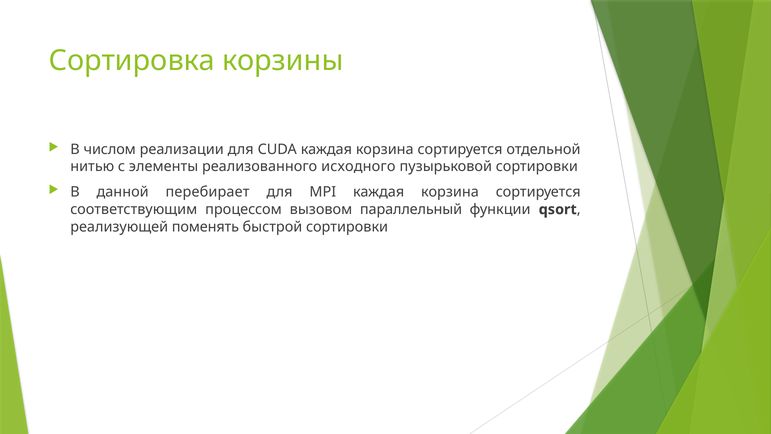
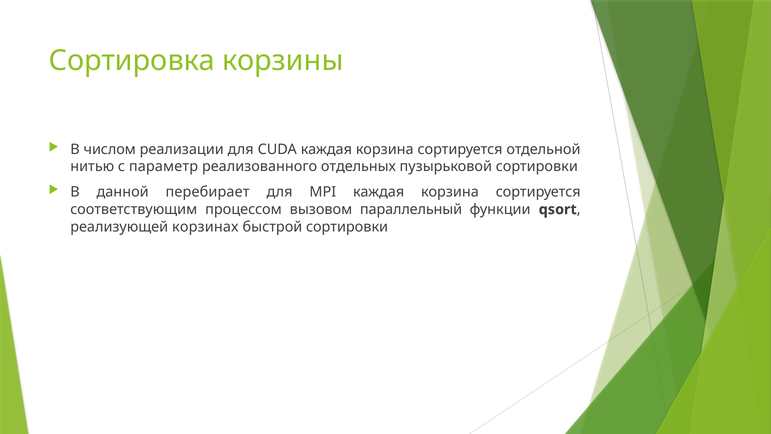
элементы: элементы -> параметр (164, 167)
исходного: исходного -> отдельных (358, 167)
поменять: поменять -> корзинах (205, 227)
